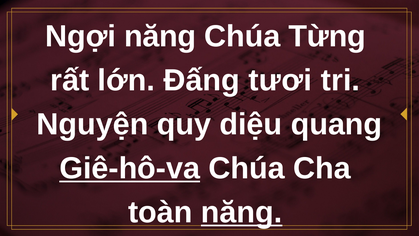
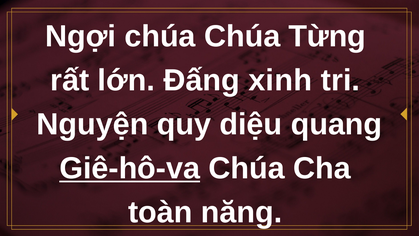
Ngợi năng: năng -> chúa (160, 36)
tươi: tươi -> xinh (280, 80)
năng underline: present -> none (242, 212)
